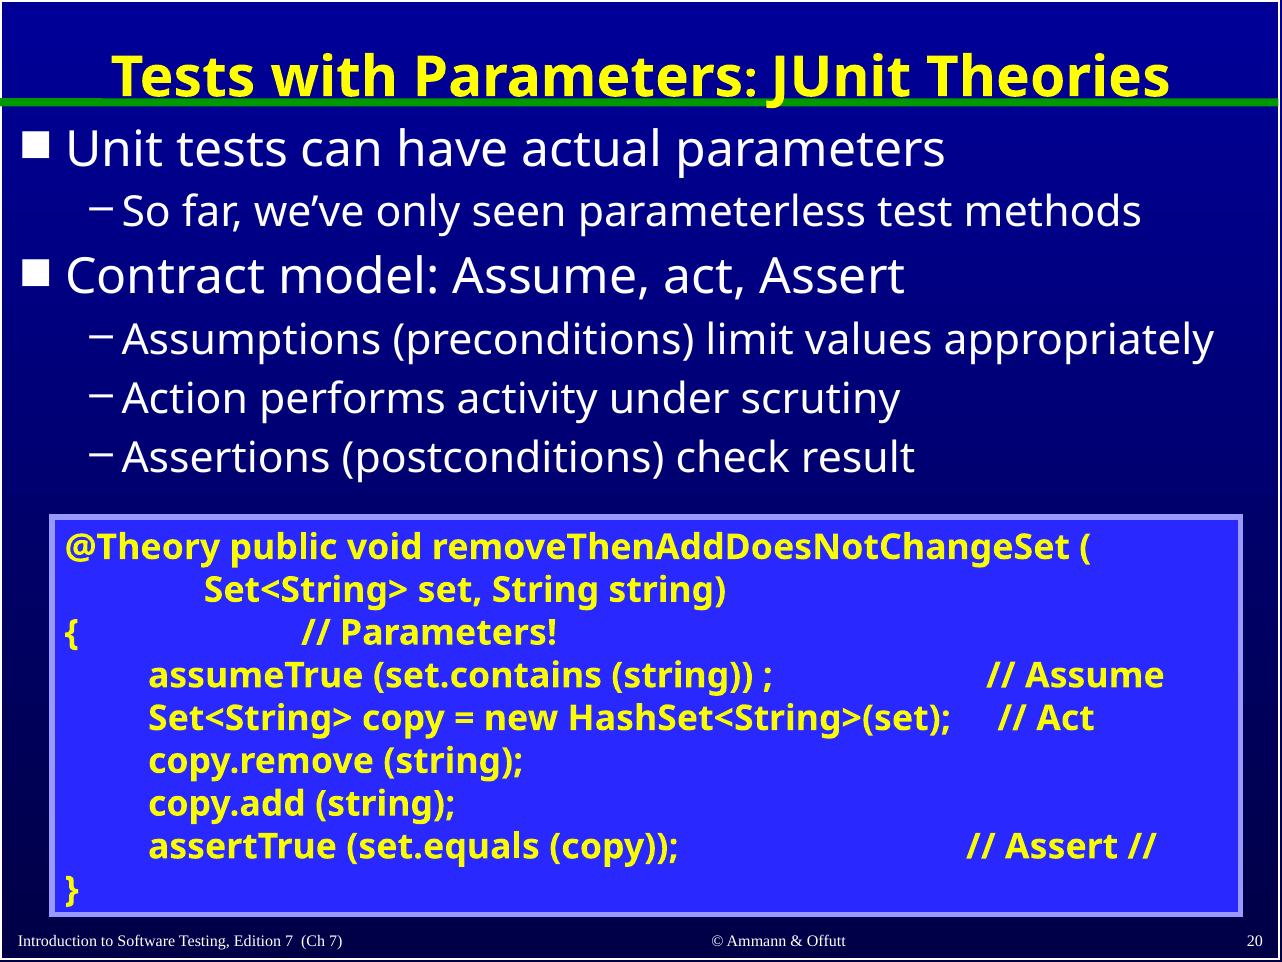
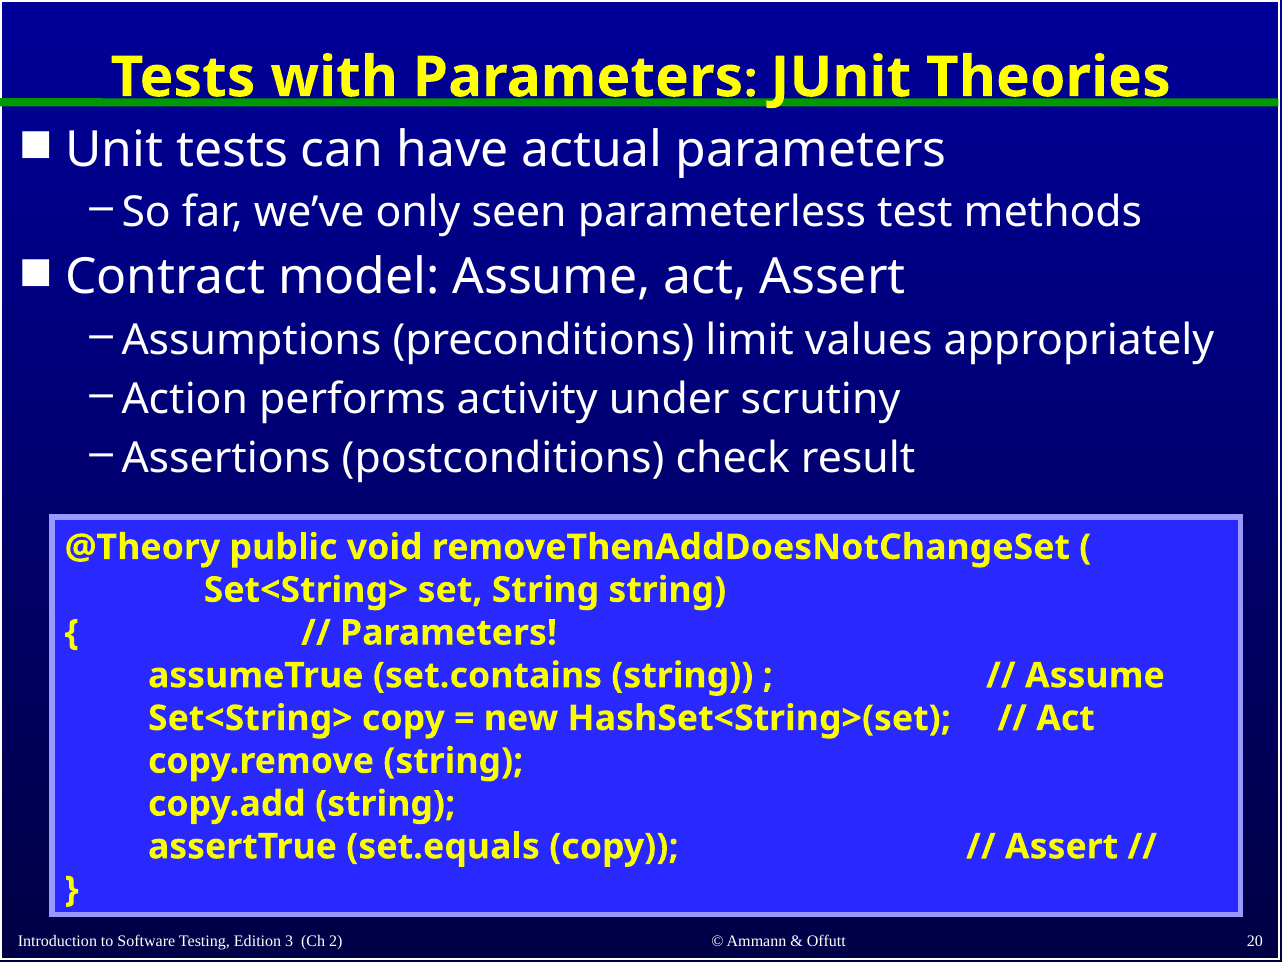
Edition 7: 7 -> 3 (289, 940)
Ch 7: 7 -> 2 (336, 940)
